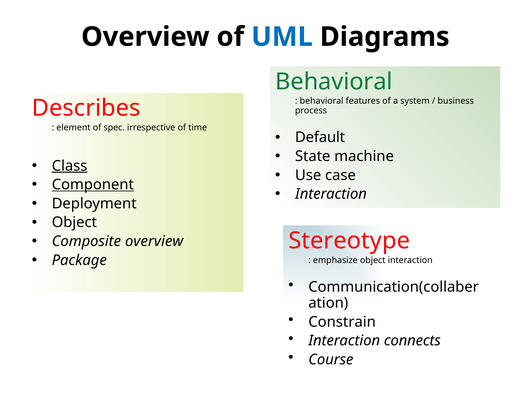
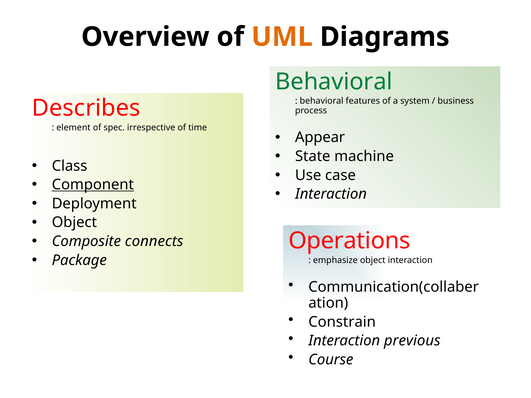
UML colour: blue -> orange (282, 37)
Default: Default -> Appear (320, 138)
Class underline: present -> none (70, 166)
Composite overview: overview -> connects (154, 242)
Stereotype: Stereotype -> Operations (349, 241)
connects: connects -> previous (412, 341)
